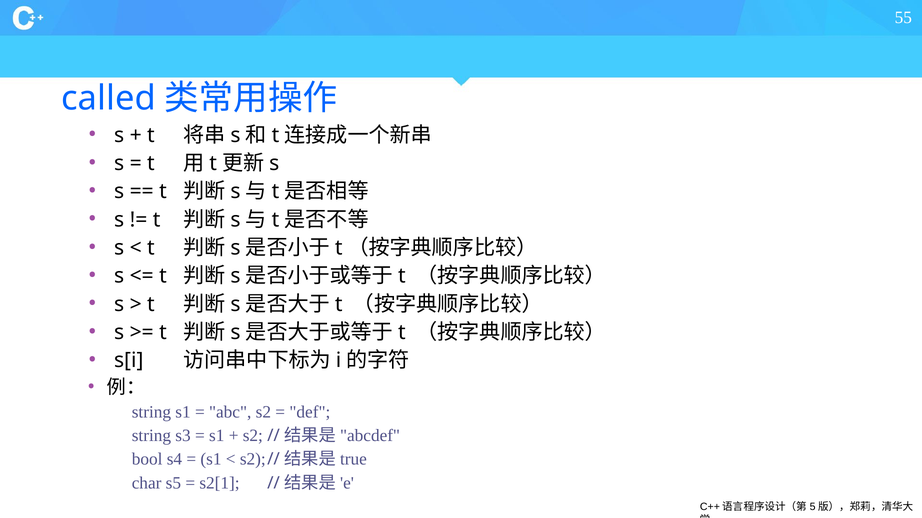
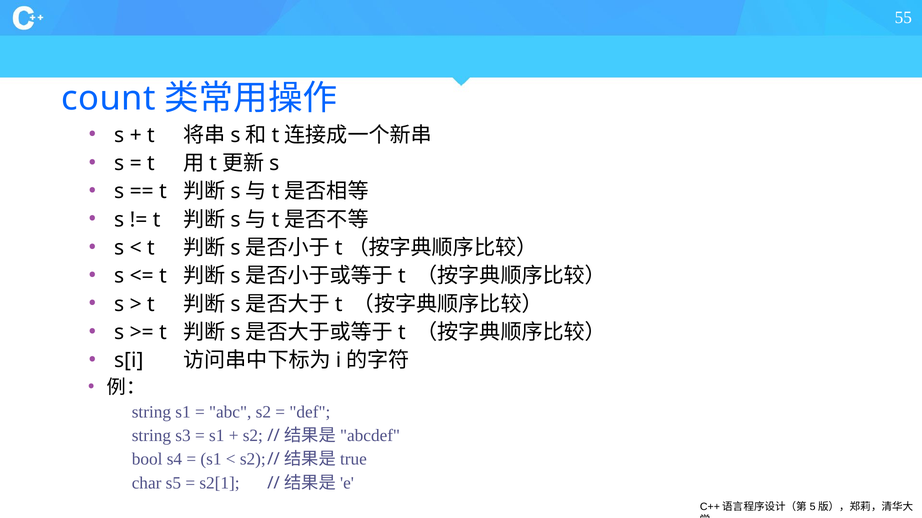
called: called -> count (108, 98)
